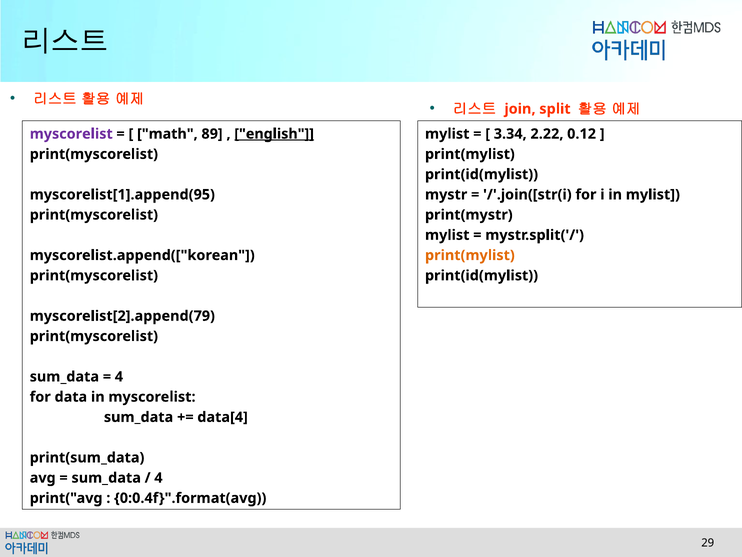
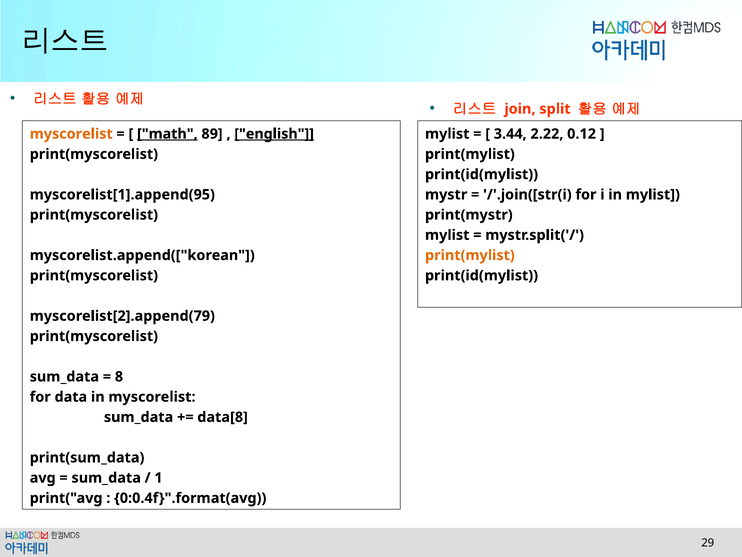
myscorelist colour: purple -> orange (71, 134)
math underline: none -> present (167, 134)
3.34: 3.34 -> 3.44 (510, 134)
4: 4 -> 8 (119, 376)
data[4: data[4 -> data[8 (223, 417)
4: 4 -> 1 (158, 477)
